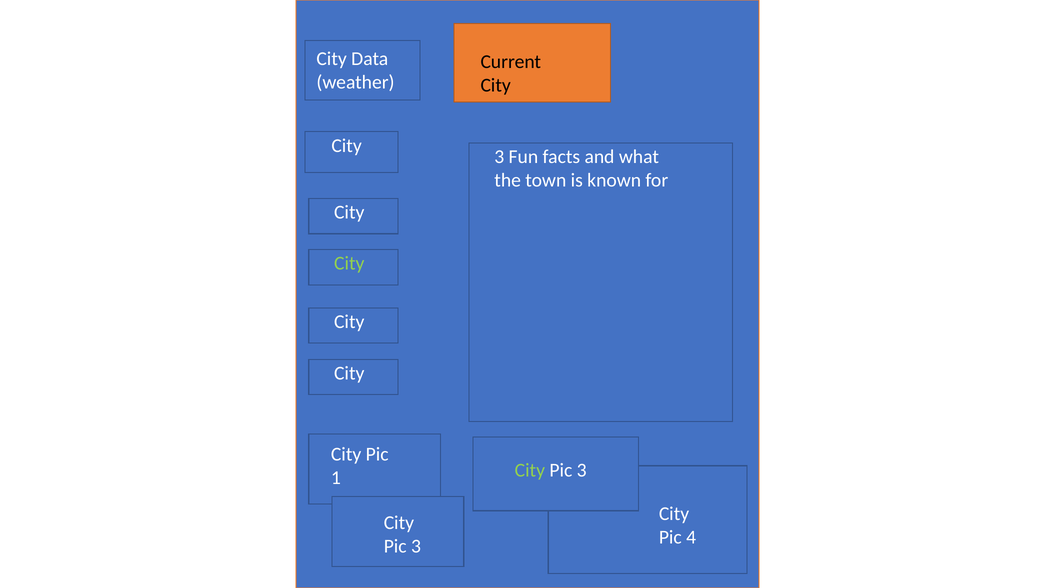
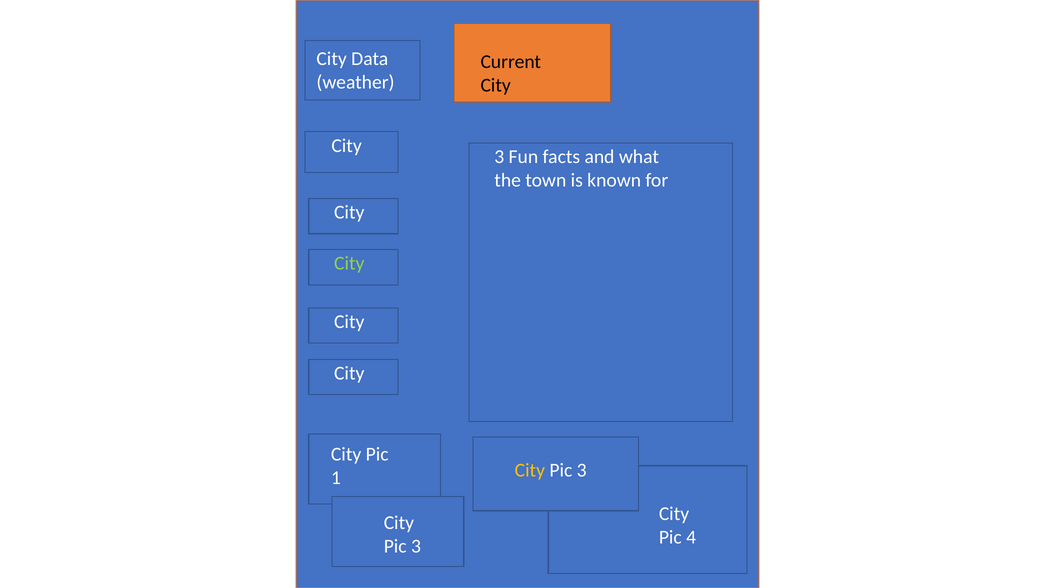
City colour: light green -> yellow (530, 471)
